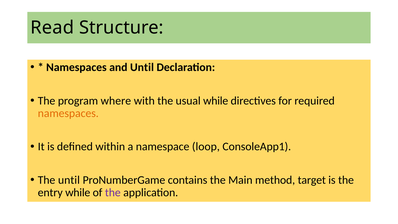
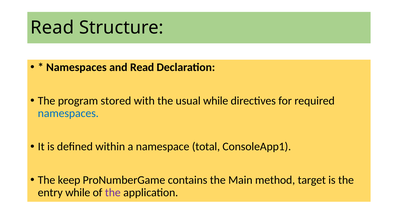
and Until: Until -> Read (142, 67)
where: where -> stored (116, 101)
namespaces colour: orange -> blue (68, 113)
loop: loop -> total (206, 147)
The until: until -> keep (69, 180)
